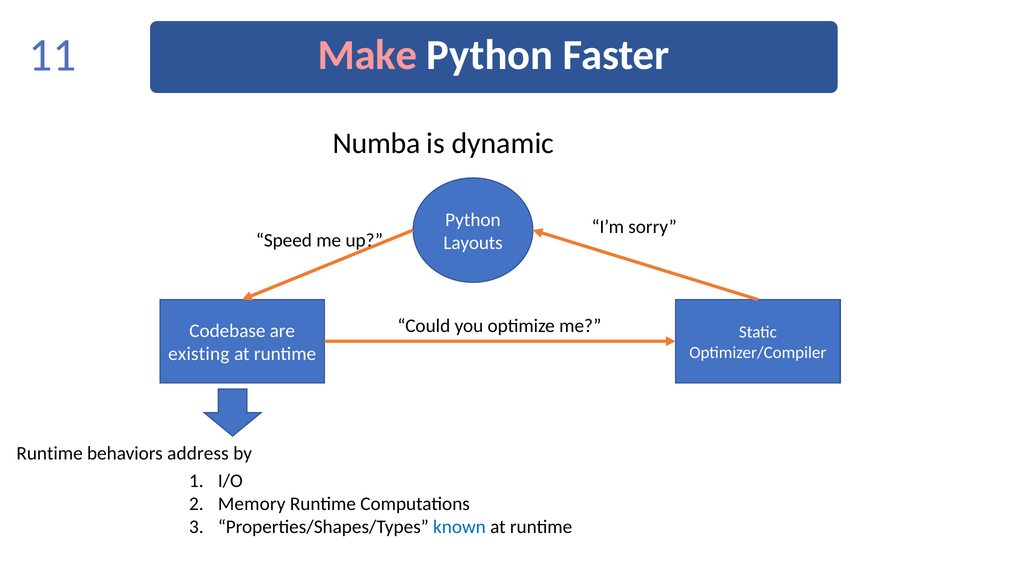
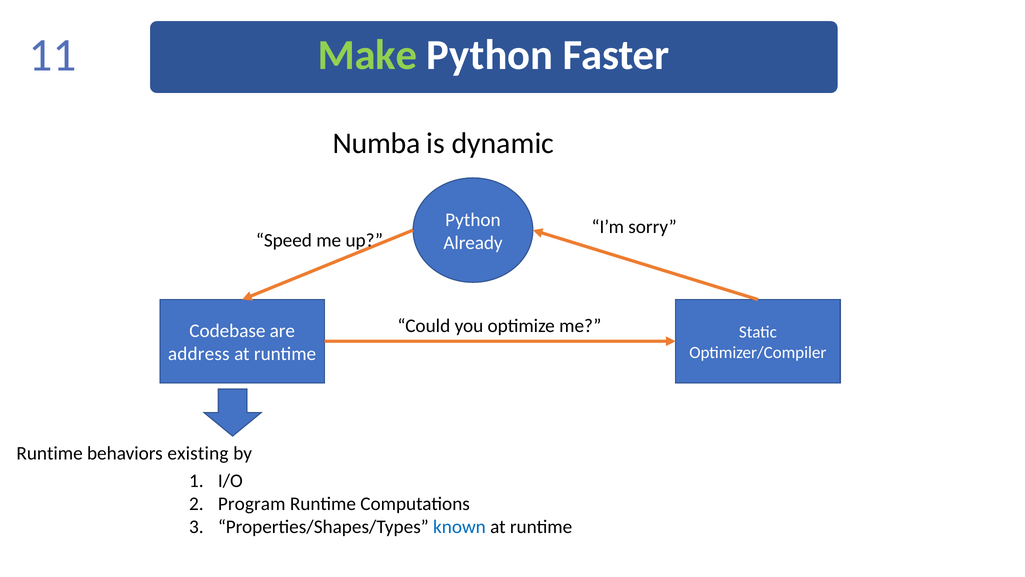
Make colour: pink -> light green (367, 55)
Layouts: Layouts -> Already (473, 243)
existing: existing -> address (199, 354)
address: address -> existing (198, 453)
Memory: Memory -> Program (252, 504)
